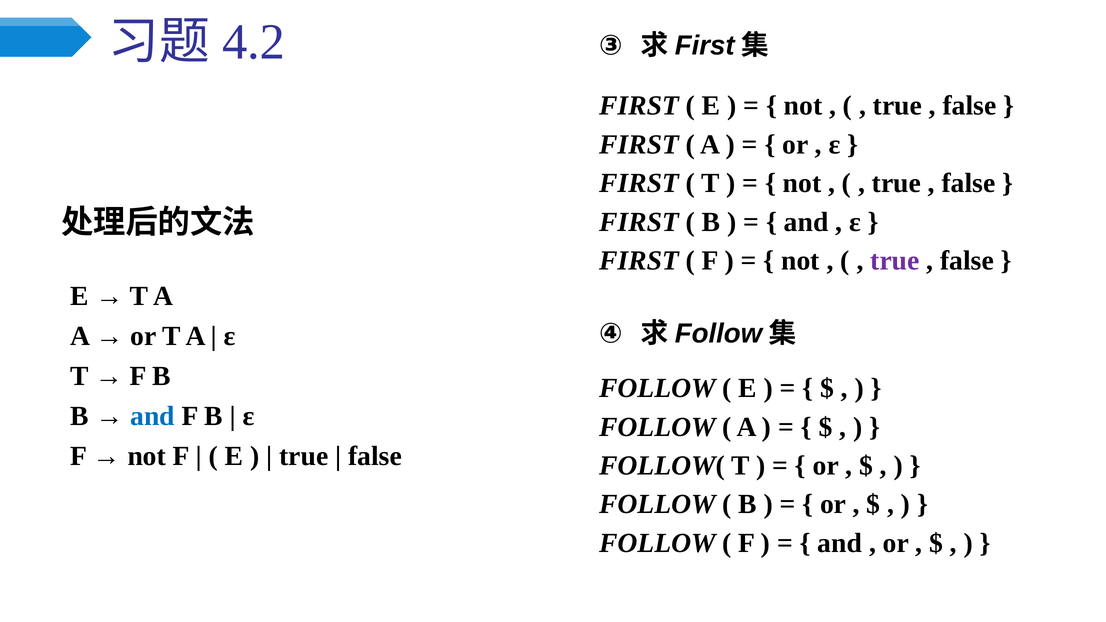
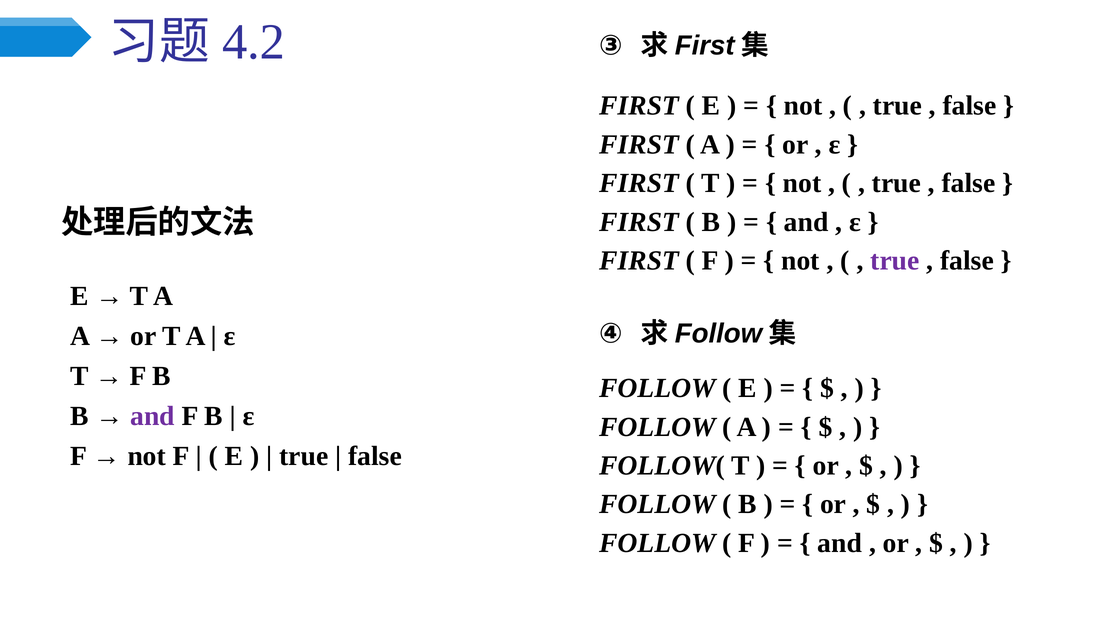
and colour: blue -> purple (152, 416)
